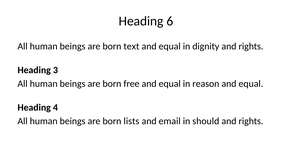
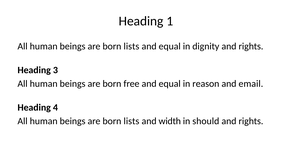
6: 6 -> 1 (170, 21)
text: text -> lists (131, 46)
equal: equal -> email (251, 84)
email: email -> width (170, 121)
